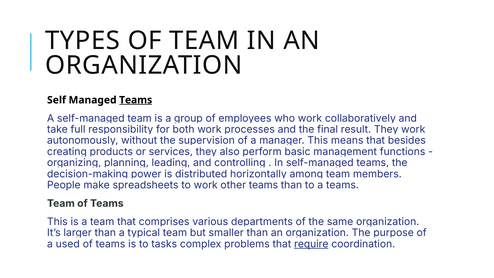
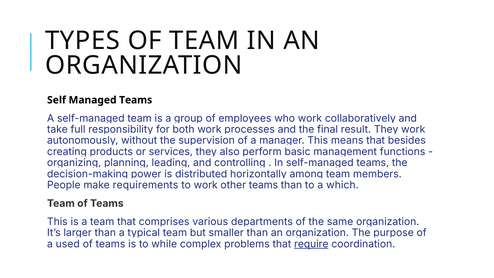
Teams underline: present -> none (136, 100)
spreadsheets: spreadsheets -> requirements (145, 185)
a teams: teams -> which (342, 185)
tasks: tasks -> while (164, 244)
